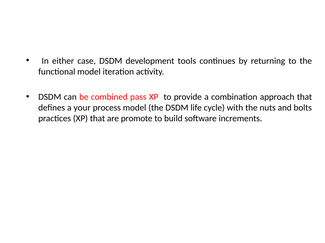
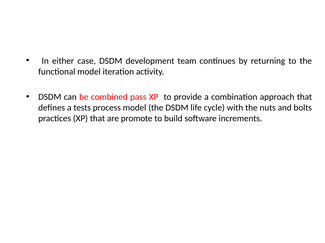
tools: tools -> team (187, 61)
your: your -> tests (82, 108)
